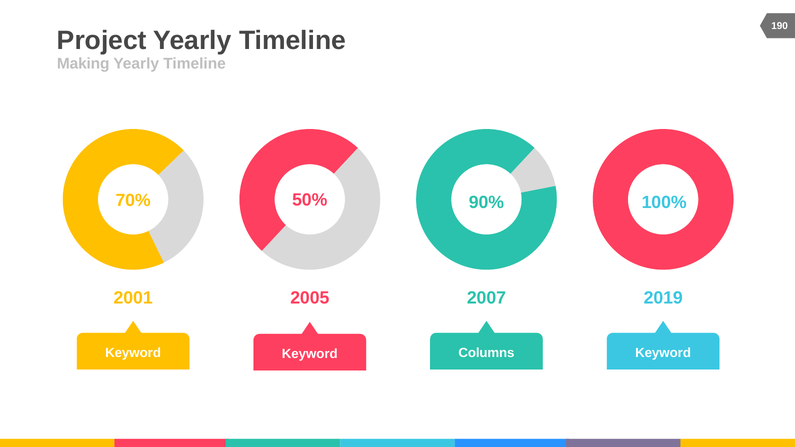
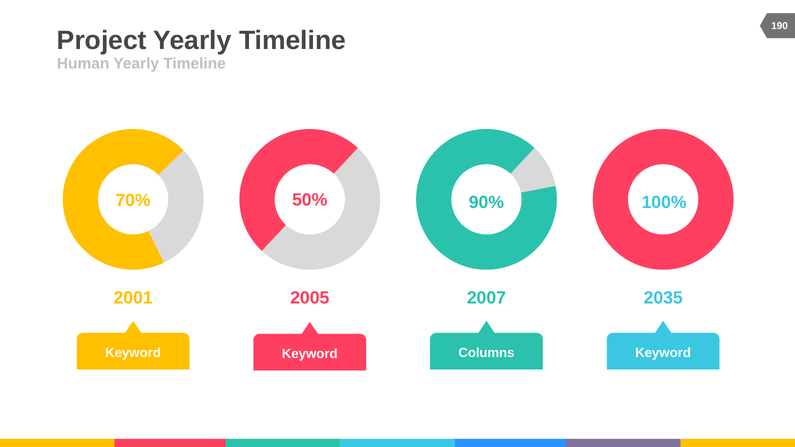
Making: Making -> Human (83, 64)
2019: 2019 -> 2035 (663, 298)
